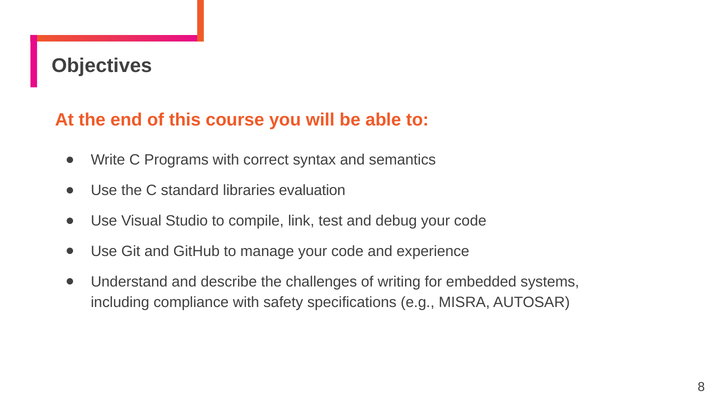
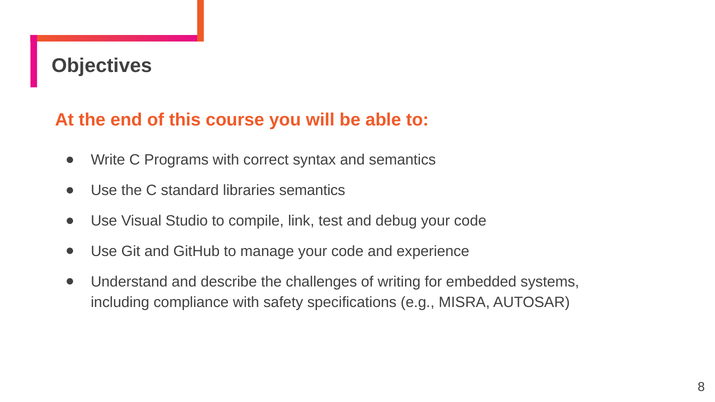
libraries evaluation: evaluation -> semantics (312, 191)
